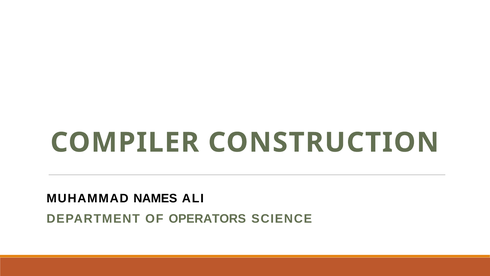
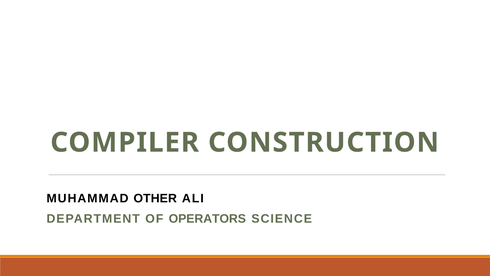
NAMES: NAMES -> OTHER (155, 198)
